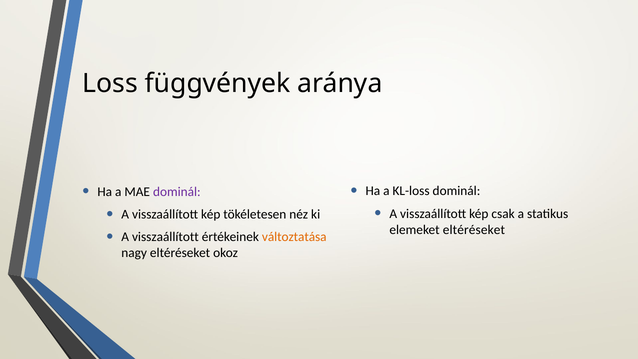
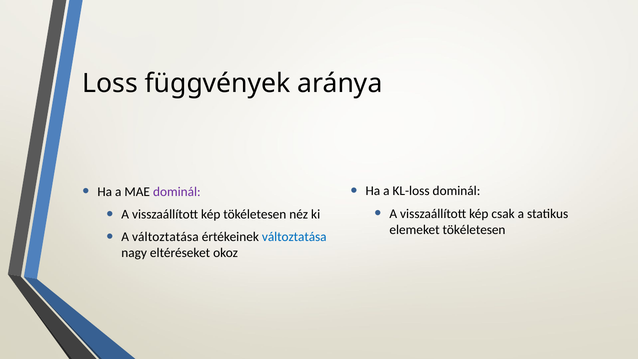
elemeket eltéréseket: eltéréseket -> tökéletesen (474, 230)
visszaállított: visszaállított -> változtatása (165, 237)
változtatása colour: orange -> blue (294, 237)
